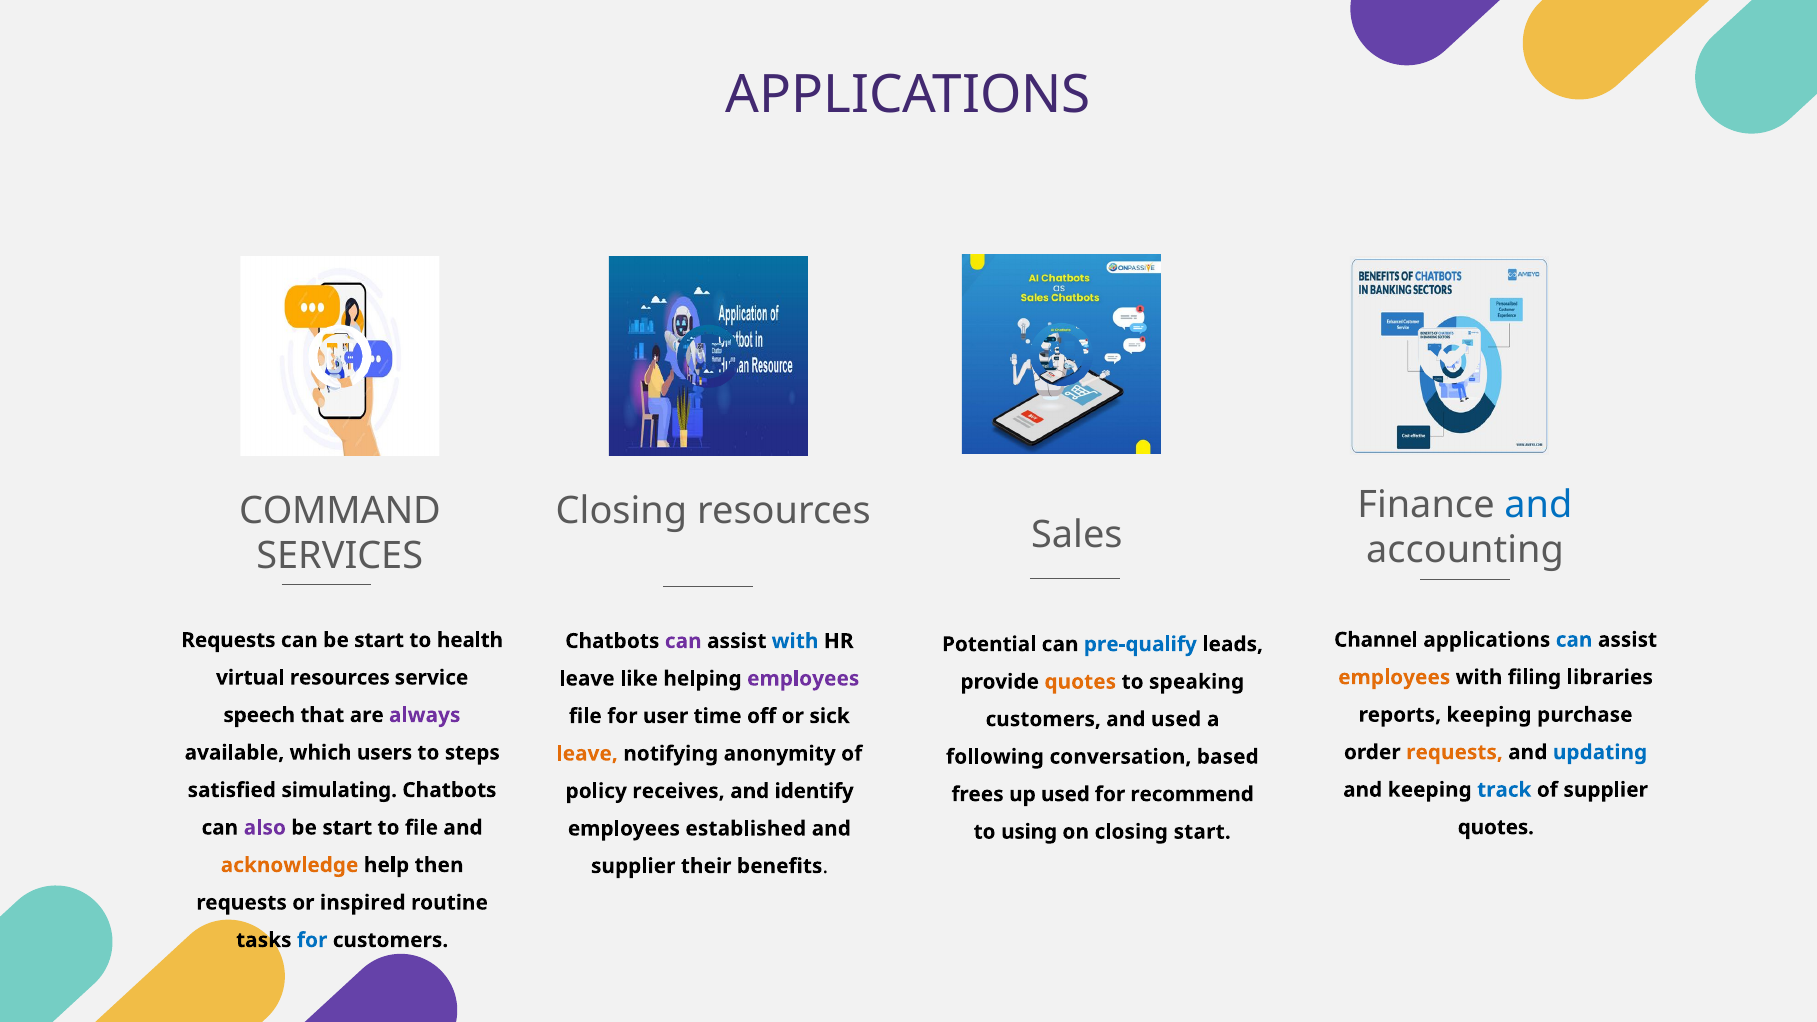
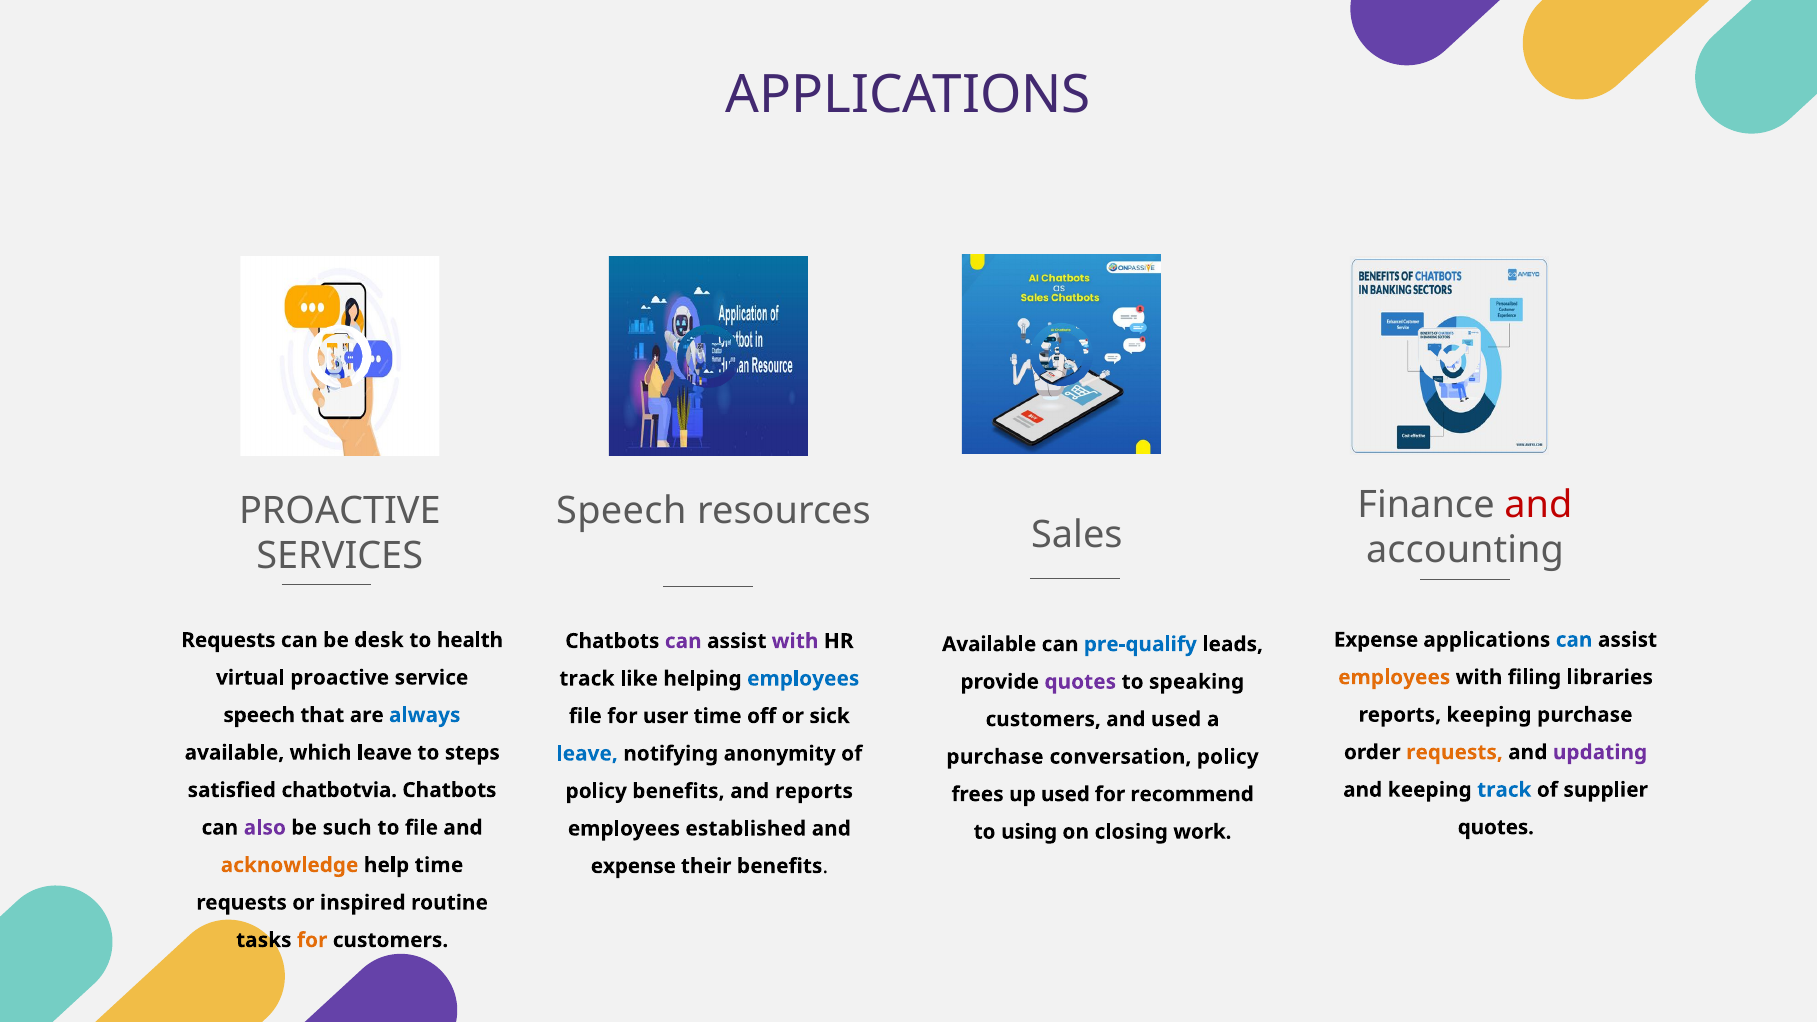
and colour: blue -> red (1538, 505)
COMMAND: COMMAND -> PROACTIVE (340, 511)
Closing: Closing -> Speech (621, 511)
Channel: Channel -> Expense (1376, 640)
can be start: start -> desk (379, 640)
with colour: blue -> purple (795, 641)
Potential: Potential -> Available (989, 644)
virtual resources: resources -> proactive (340, 678)
leave: leave -> track (587, 679)
employees colour: purple -> blue (803, 679)
quotes colour: orange -> purple (1080, 682)
always colour: purple -> blue (425, 715)
updating colour: blue -> purple (1600, 752)
which users: users -> leave (384, 753)
leave colour: orange -> blue (587, 754)
following: following -> purchase (995, 757)
conversation based: based -> policy (1228, 757)
simulating: simulating -> chatbotvia (339, 790)
policy receives: receives -> benefits (678, 791)
and identify: identify -> reports (814, 791)
start: start -> such (347, 828)
closing start: start -> work (1202, 832)
help then: then -> time (439, 865)
supplier: supplier -> expense (633, 866)
for colour: blue -> orange (312, 940)
